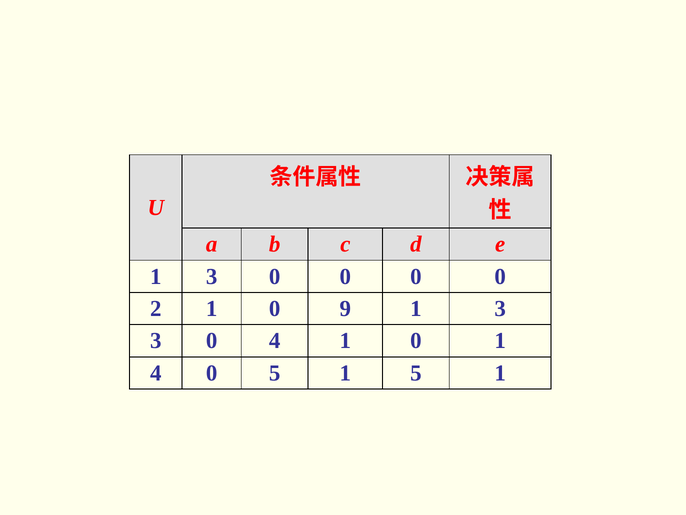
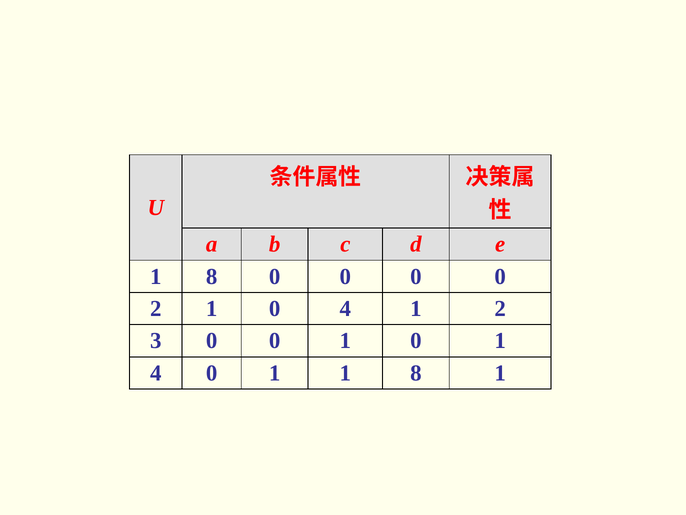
3: 3 -> 8 (212, 276)
0 9: 9 -> 4 (345, 308)
3: 3 -> 2 (500, 308)
3 0 4: 4 -> 0 (275, 341)
4 0 5: 5 -> 1 (275, 373)
5: 5 -> 8 (416, 373)
